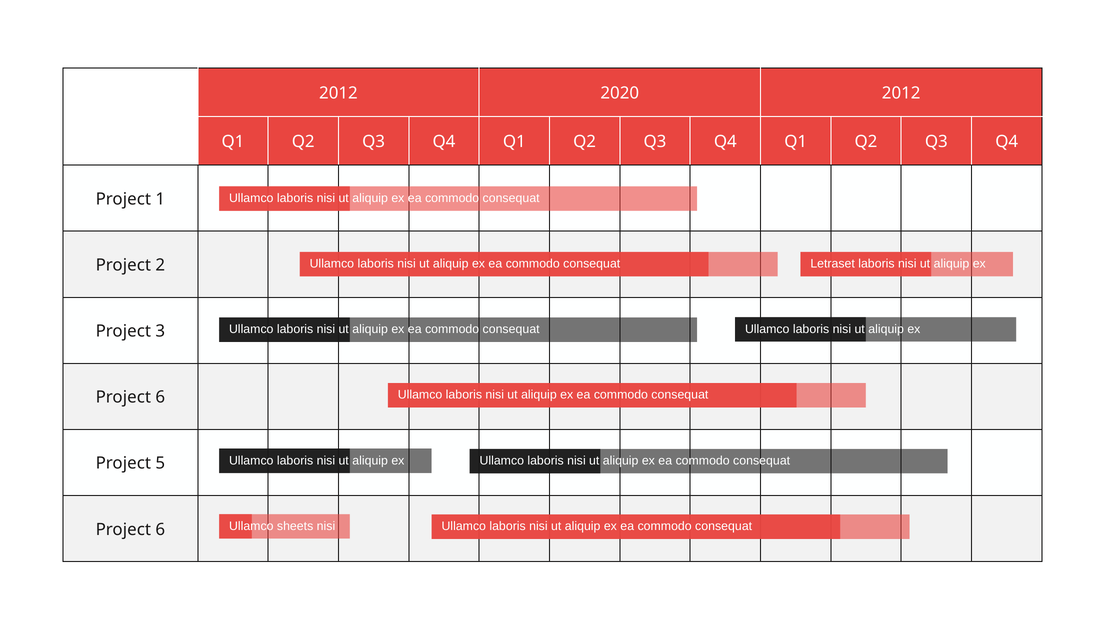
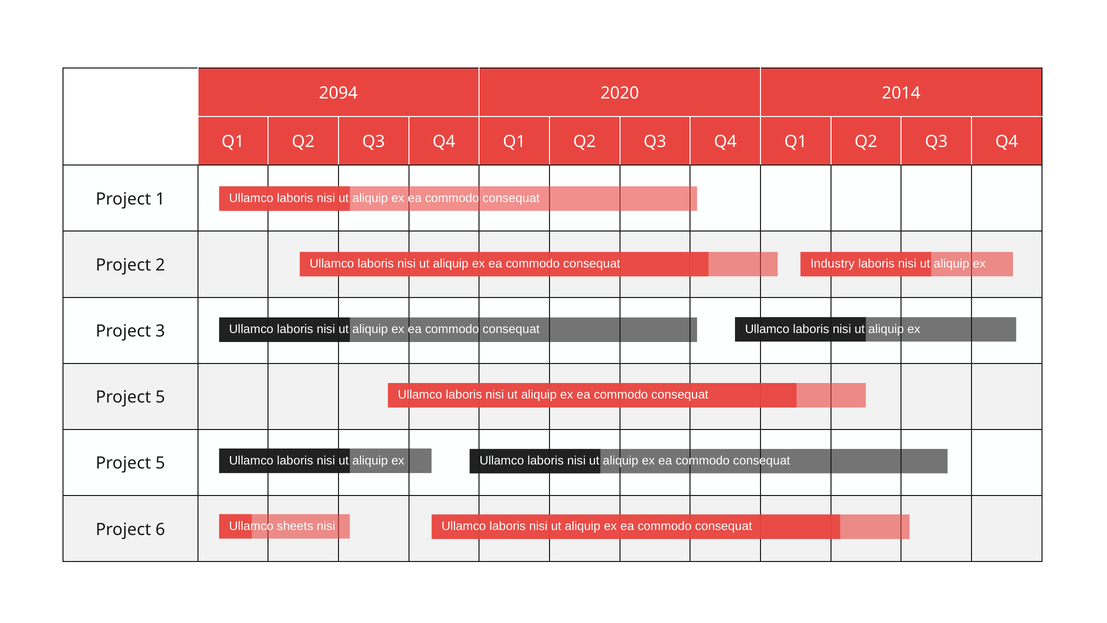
2012: 2012 -> 2094 (338, 93)
2020 2012: 2012 -> 2014 (901, 93)
Letraset: Letraset -> Industry (833, 264)
6: 6 -> 5 (160, 397)
